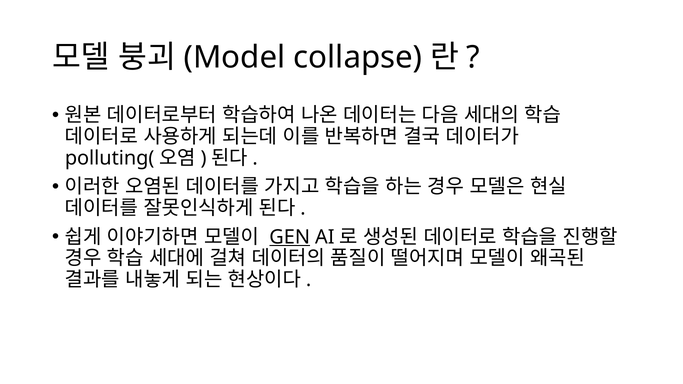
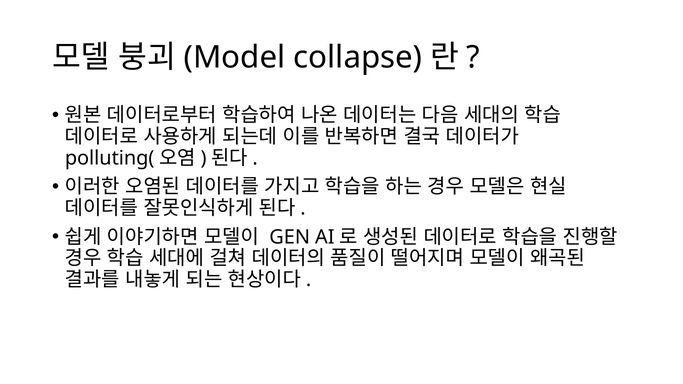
GEN underline: present -> none (290, 237)
